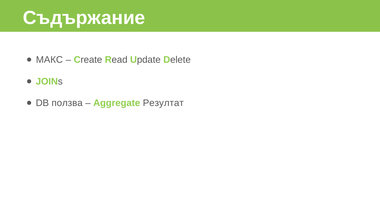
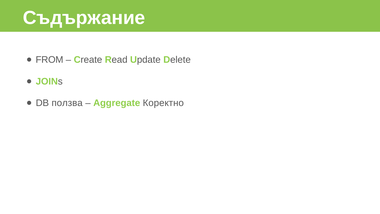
МАКС: МАКС -> FROM (49, 60)
Резултат: Резултат -> Коректно (163, 103)
